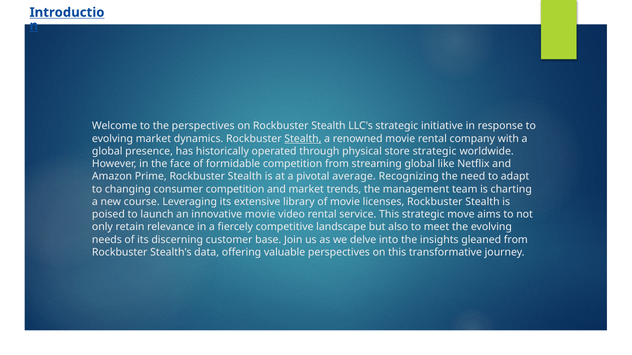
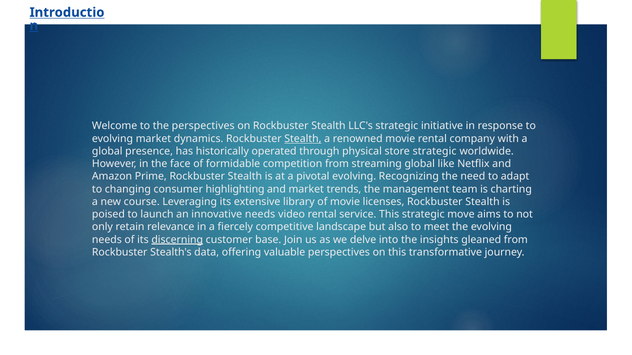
pivotal average: average -> evolving (354, 177)
consumer competition: competition -> highlighting (235, 189)
innovative movie: movie -> needs (260, 215)
discerning underline: none -> present (177, 240)
